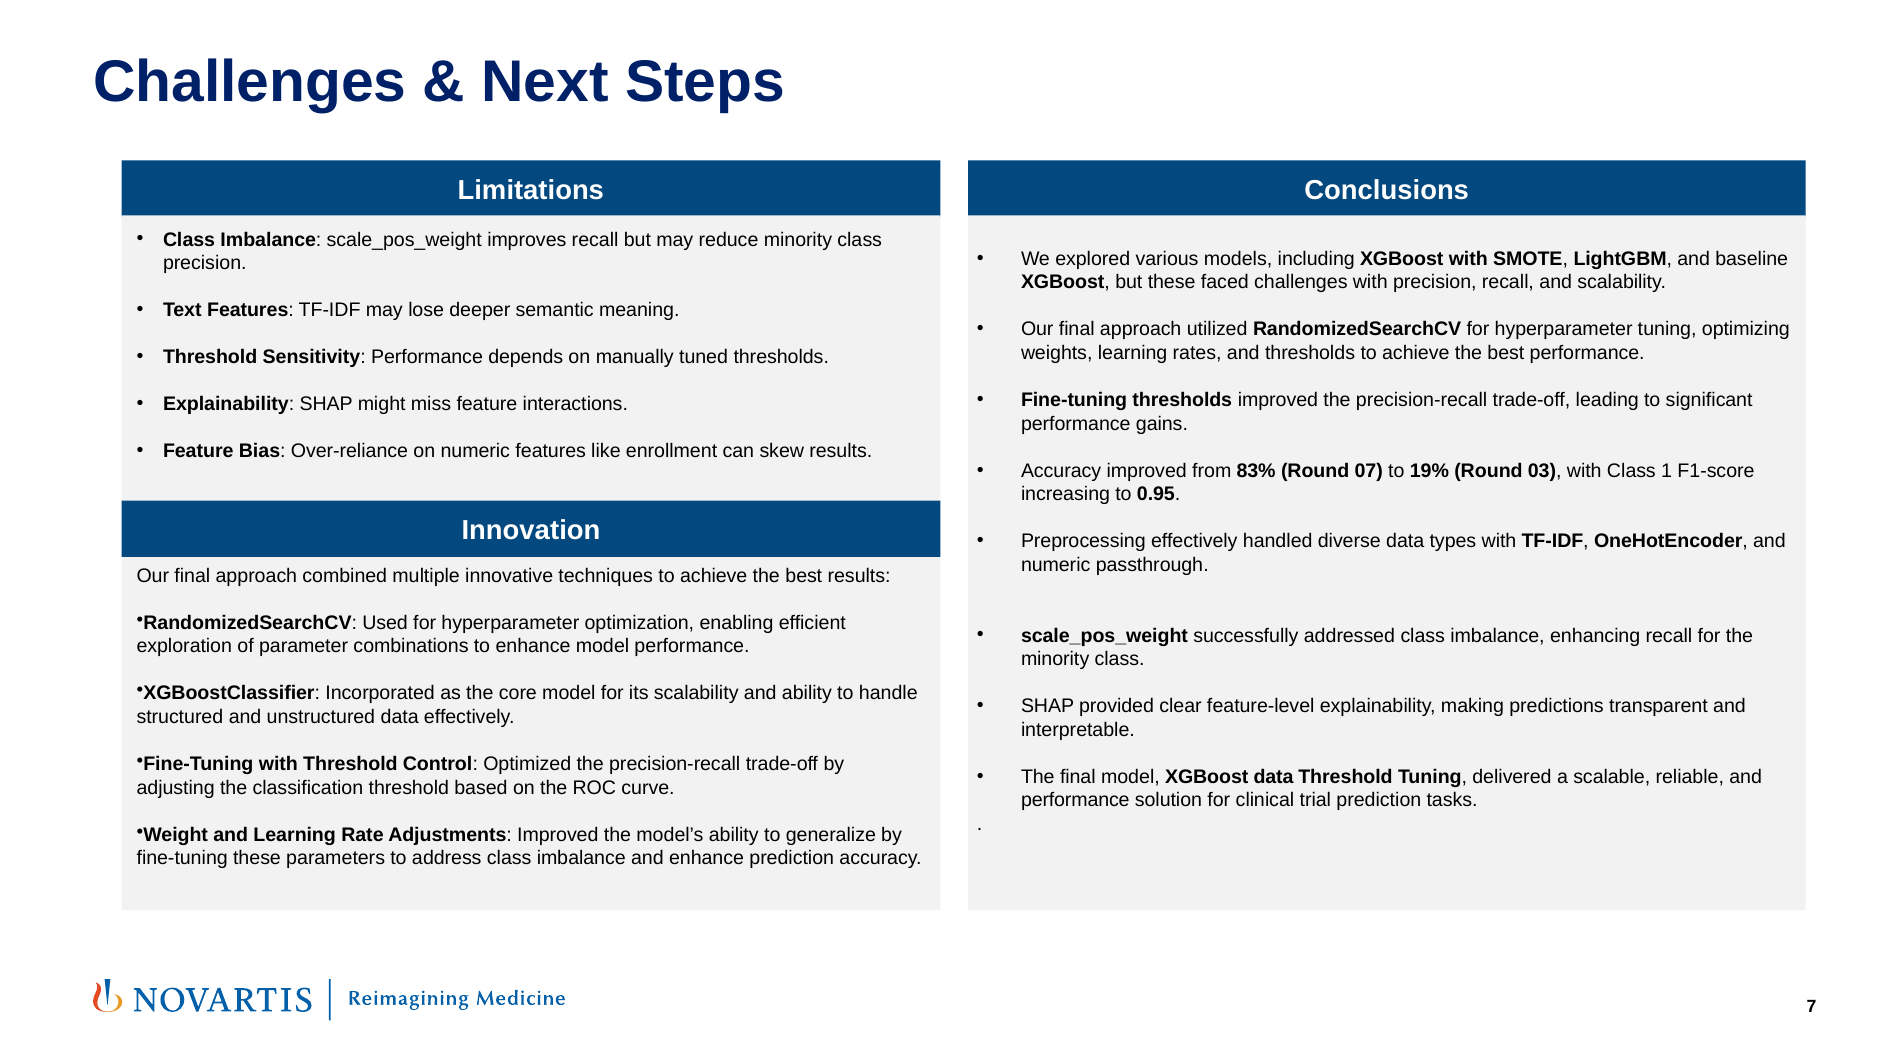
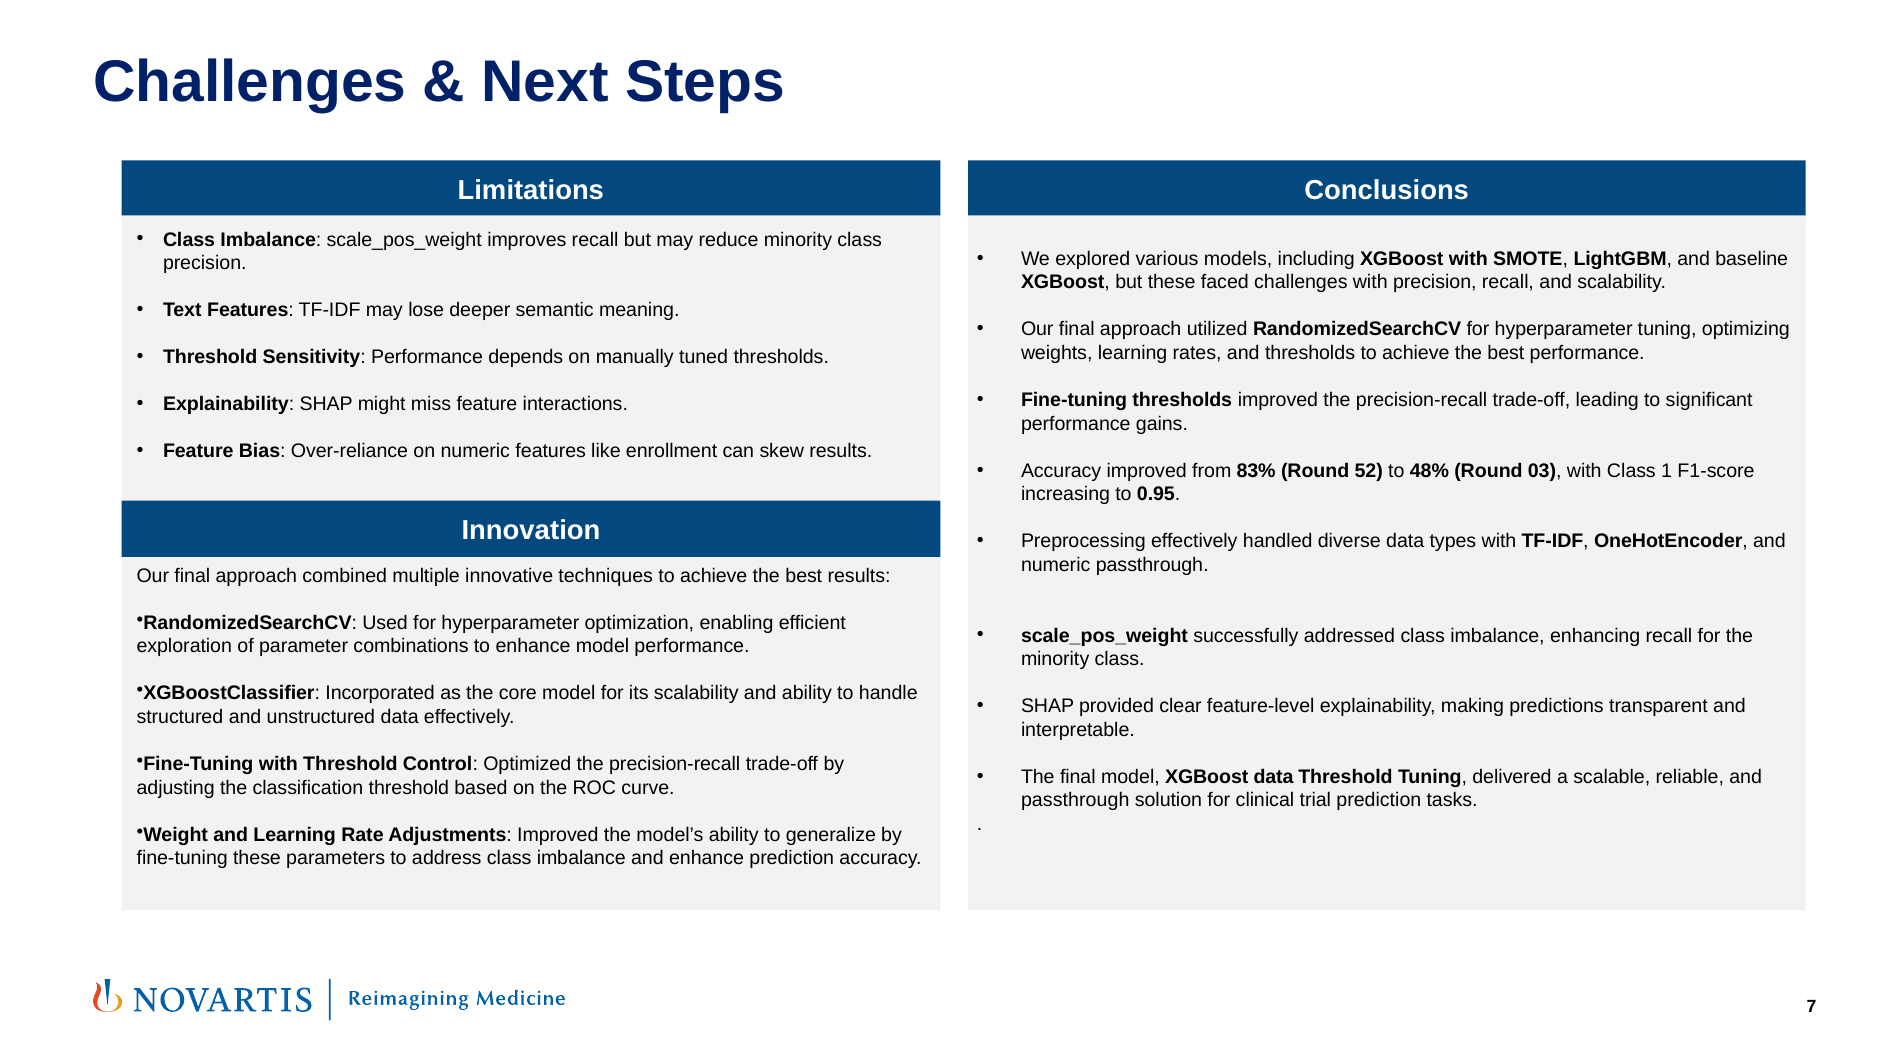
07: 07 -> 52 (1369, 471)
19%: 19% -> 48% (1429, 471)
performance: performance -> passthrough (1075, 800)
